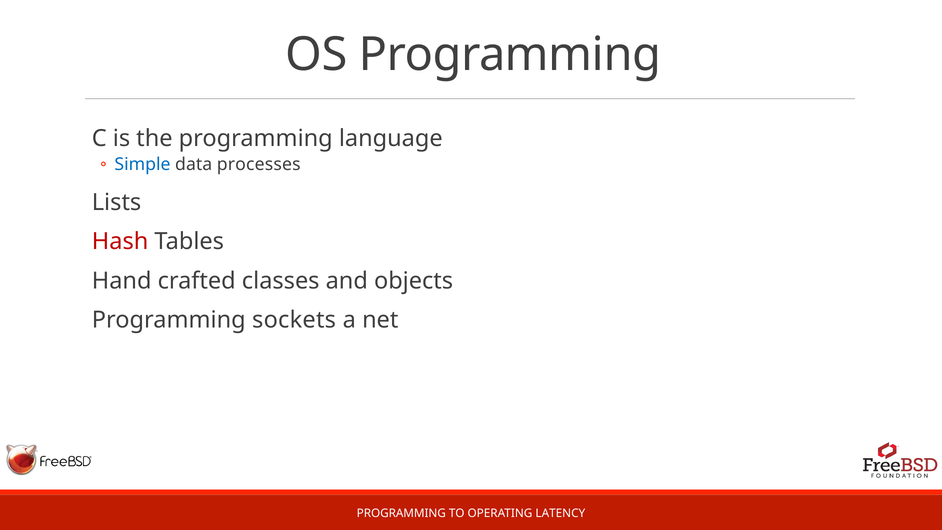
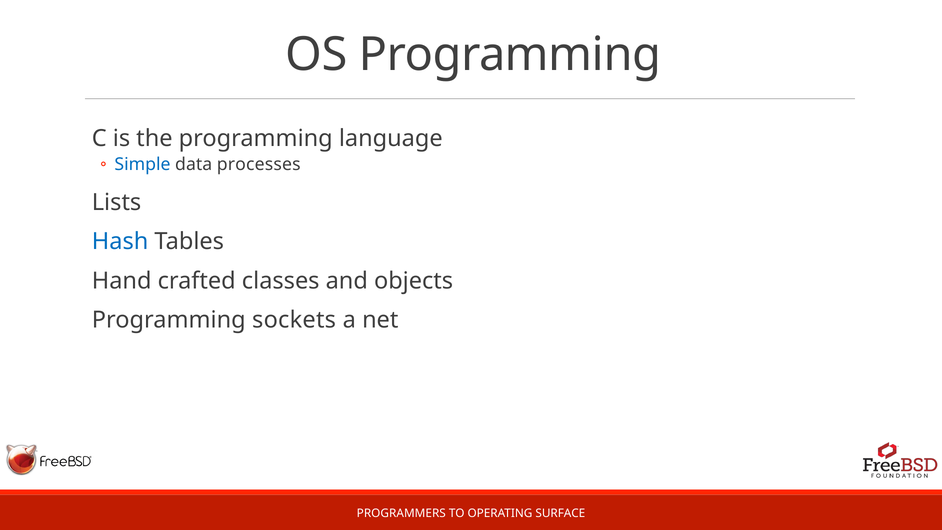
Hash colour: red -> blue (120, 242)
PROGRAMMING: PROGRAMMING -> PROGRAMMERS (401, 513)
LATENCY: LATENCY -> SURFACE (560, 513)
